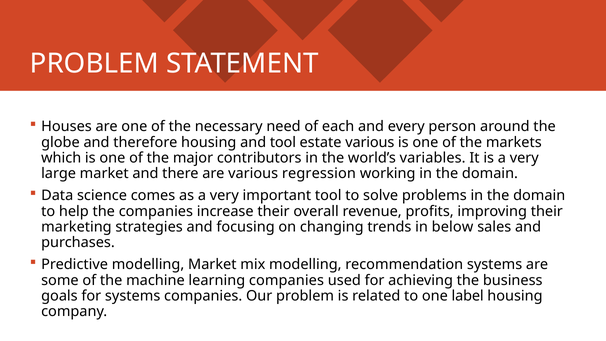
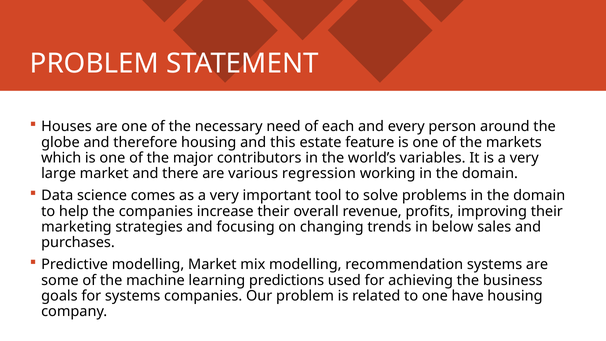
and tool: tool -> this (283, 142)
estate various: various -> feature (370, 142)
learning companies: companies -> predictions (287, 280)
label: label -> have (468, 296)
